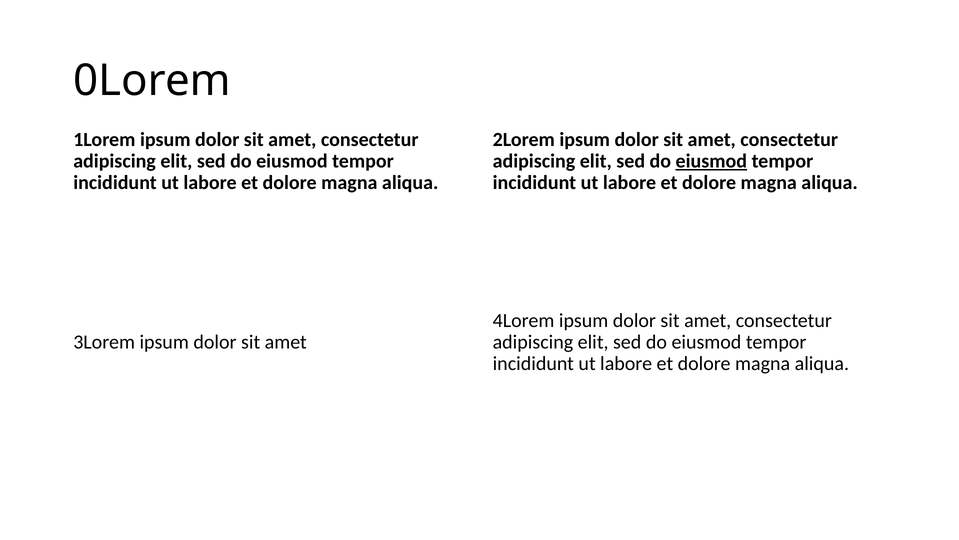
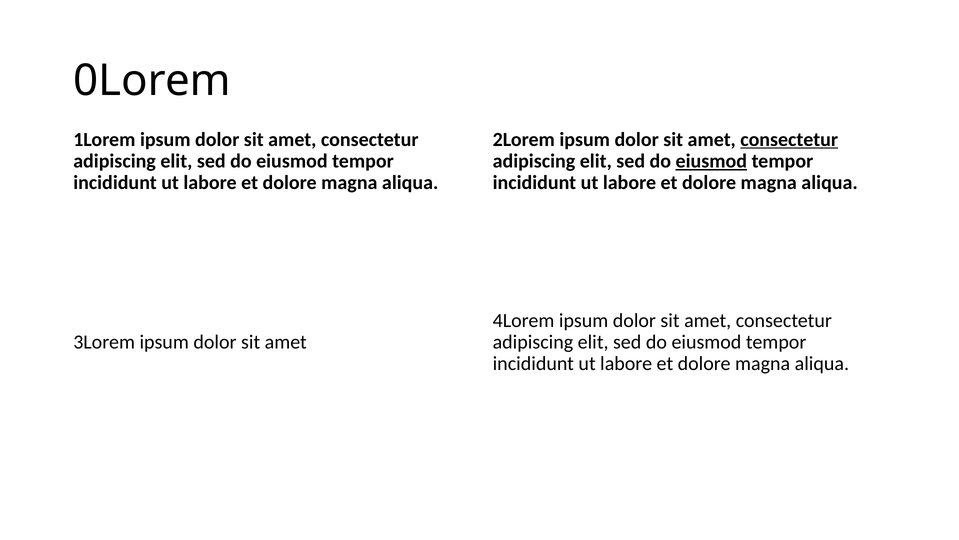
consectetur underline: none -> present (789, 139)
